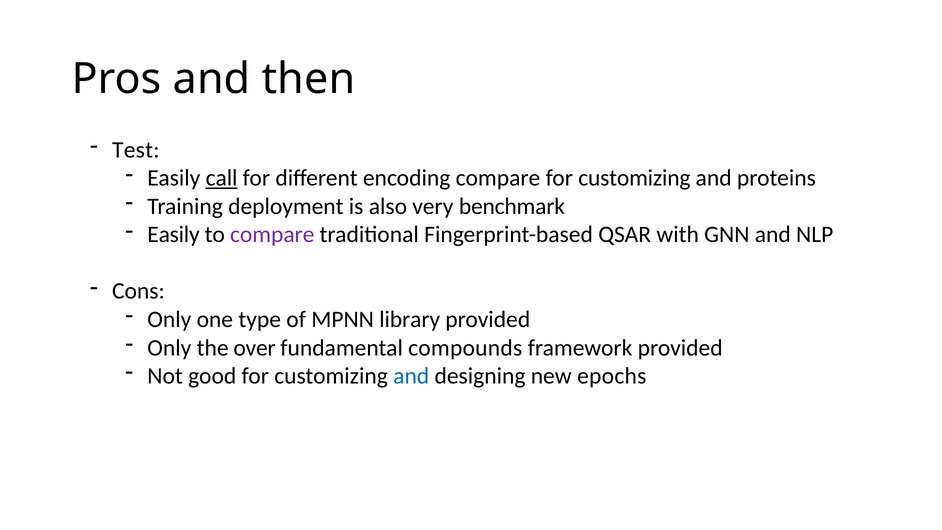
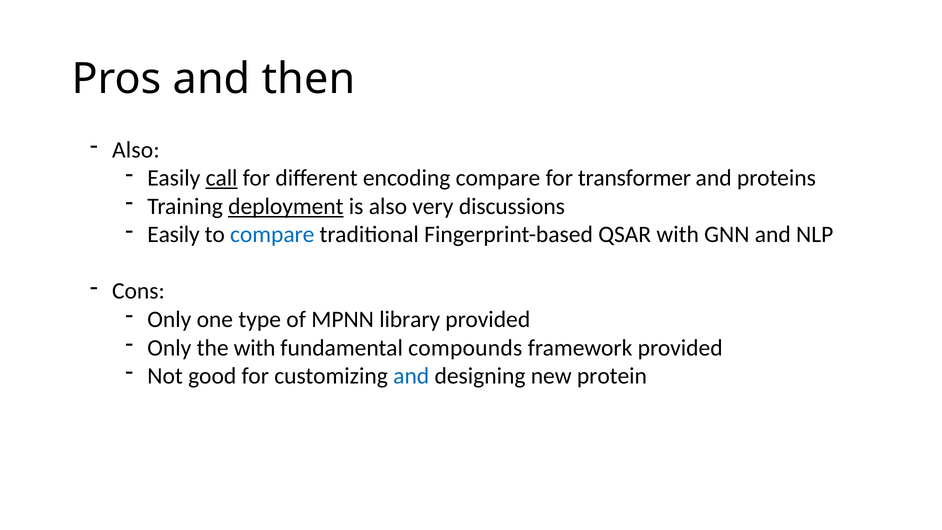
Test: Test -> Also (136, 150)
customizing: customizing -> transformer (634, 178)
deployment underline: none -> present (286, 206)
benchmark: benchmark -> discussions (512, 206)
compare colour: purple -> blue (272, 235)
the over: over -> with (255, 348)
epochs: epochs -> protein (612, 376)
